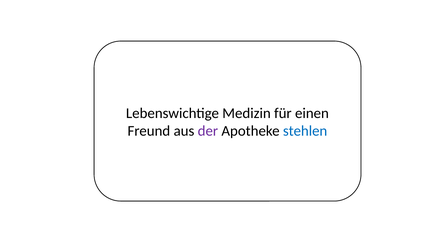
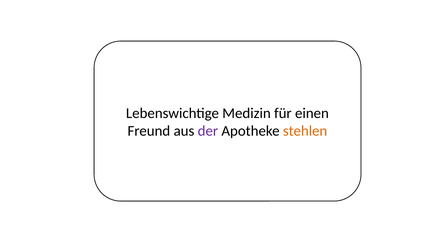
stehlen colour: blue -> orange (305, 131)
